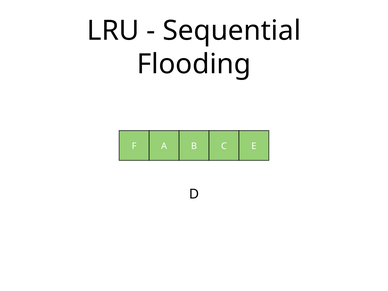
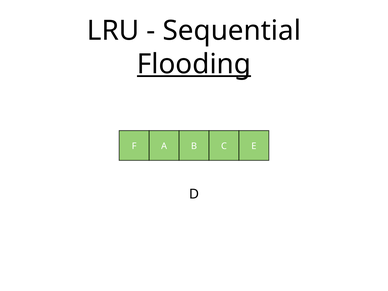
Flooding underline: none -> present (194, 64)
